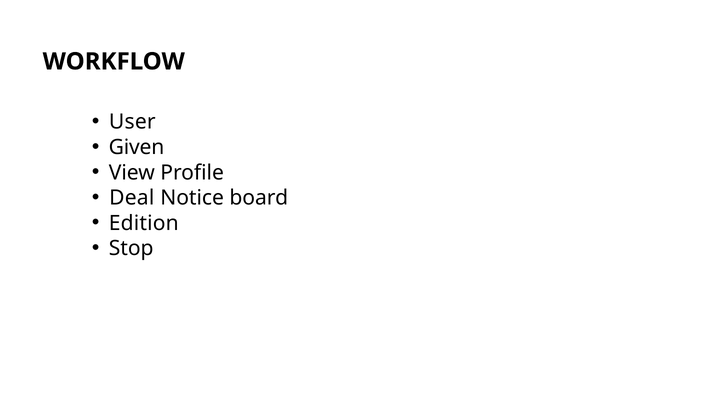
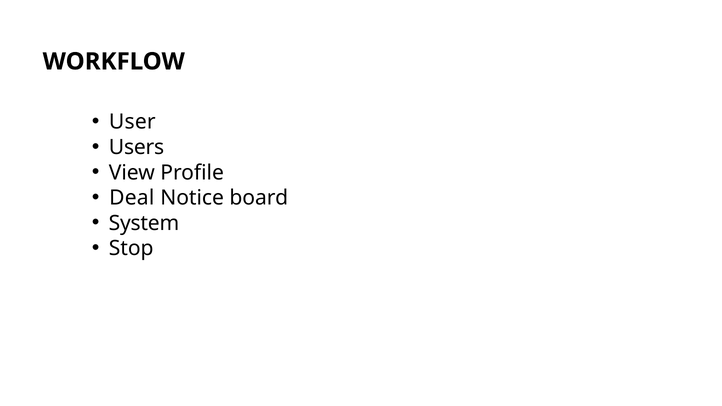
Given: Given -> Users (137, 147)
Edition: Edition -> System (144, 223)
